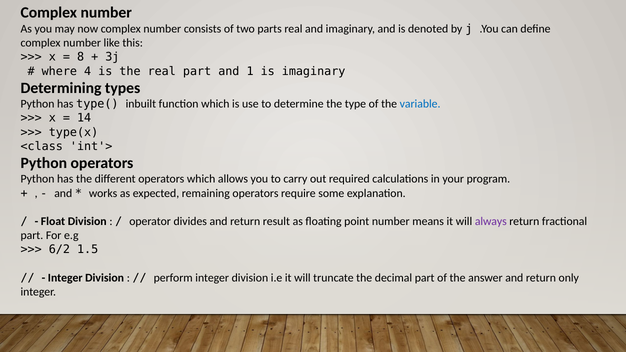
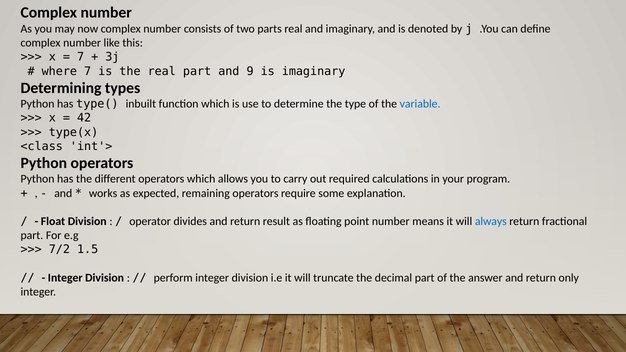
8: 8 -> 7 (81, 57)
where 4: 4 -> 7 (88, 71)
1: 1 -> 9 (250, 71)
14: 14 -> 42 (84, 118)
always colour: purple -> blue (491, 221)
6/2: 6/2 -> 7/2 (59, 250)
